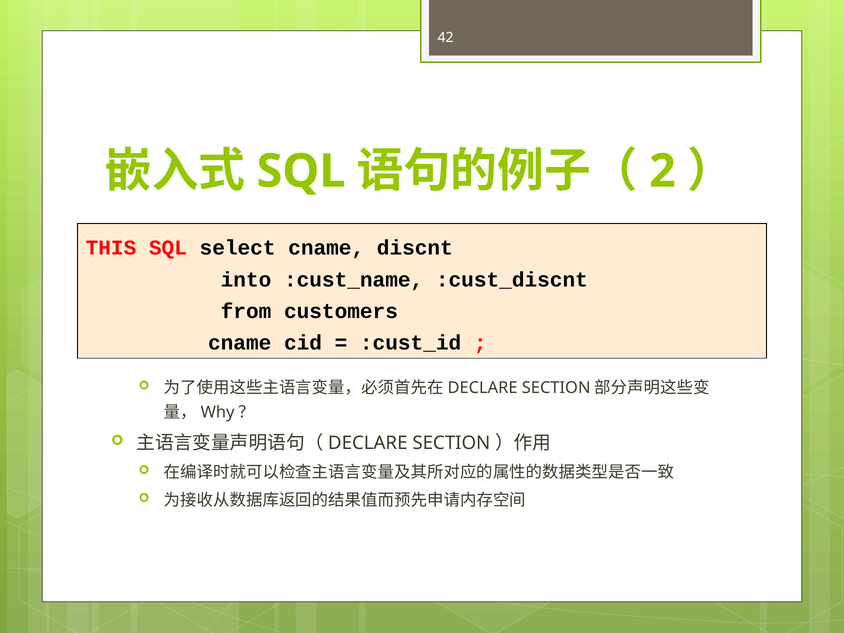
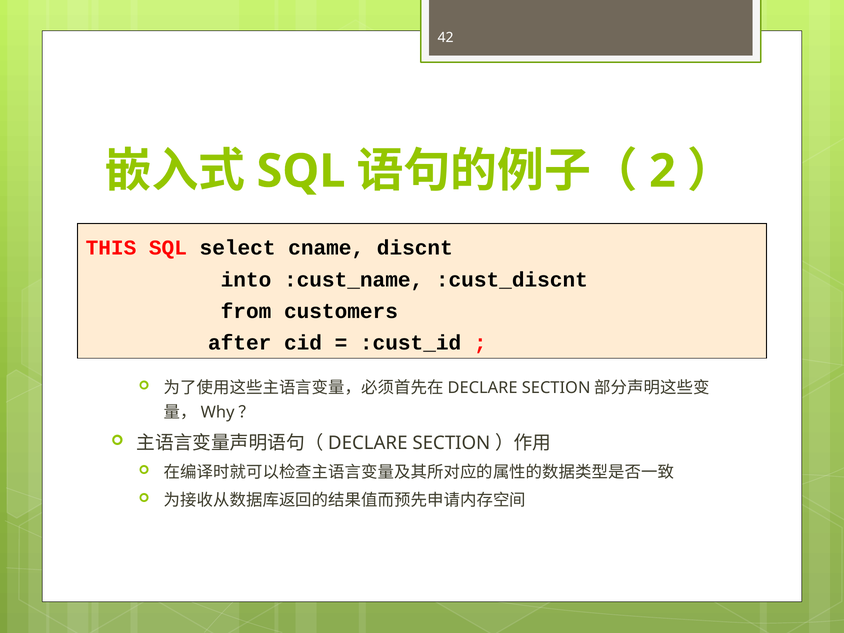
cname: cname -> after (240, 343)
